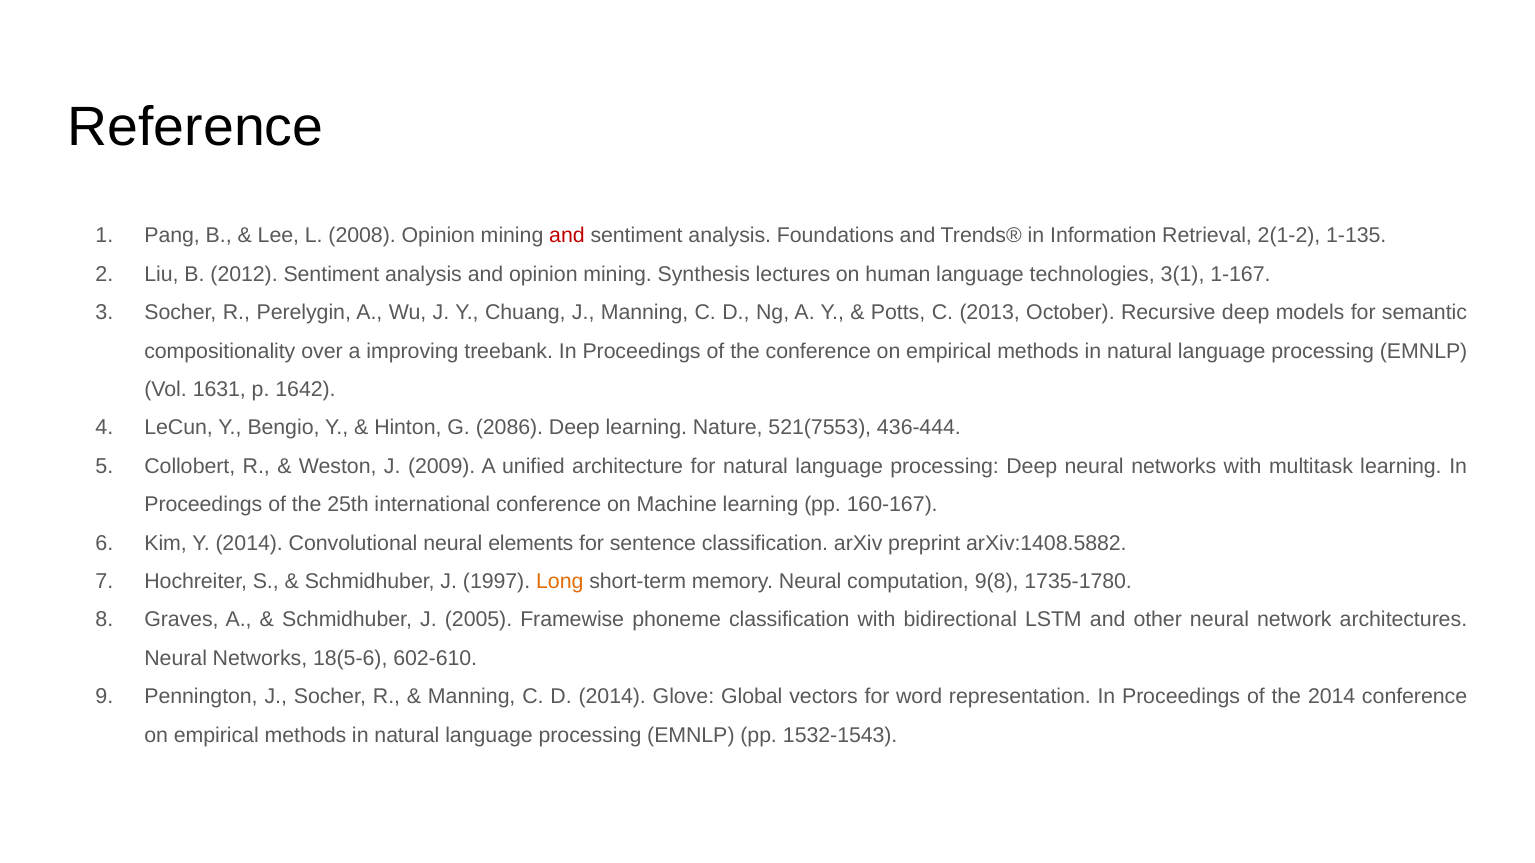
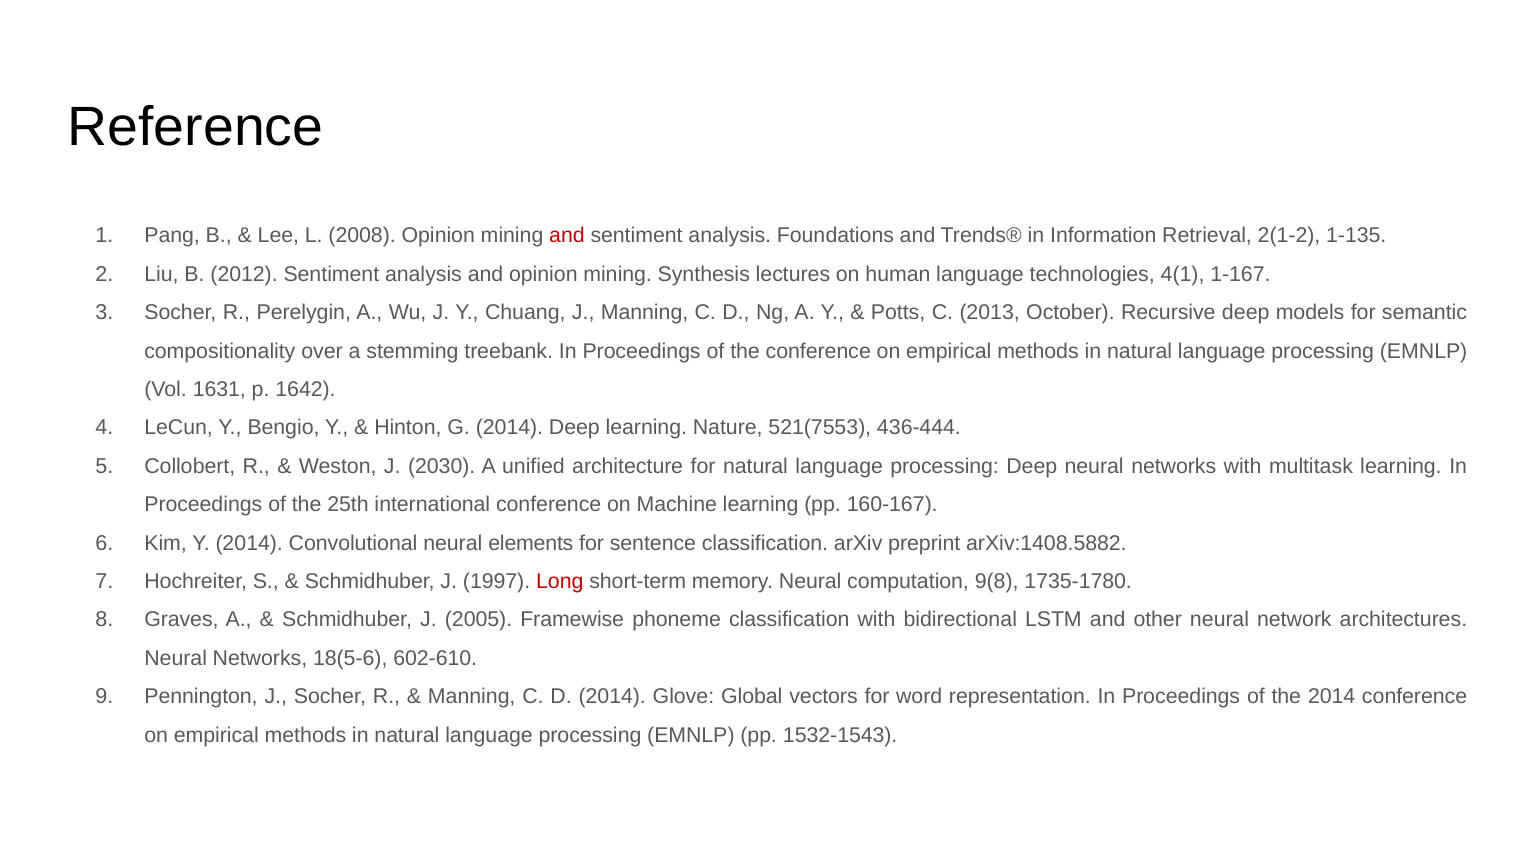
3(1: 3(1 -> 4(1 (1183, 274)
improving: improving -> stemming (412, 351)
G 2086: 2086 -> 2014 (509, 428)
2009: 2009 -> 2030 (442, 467)
Long colour: orange -> red (560, 582)
